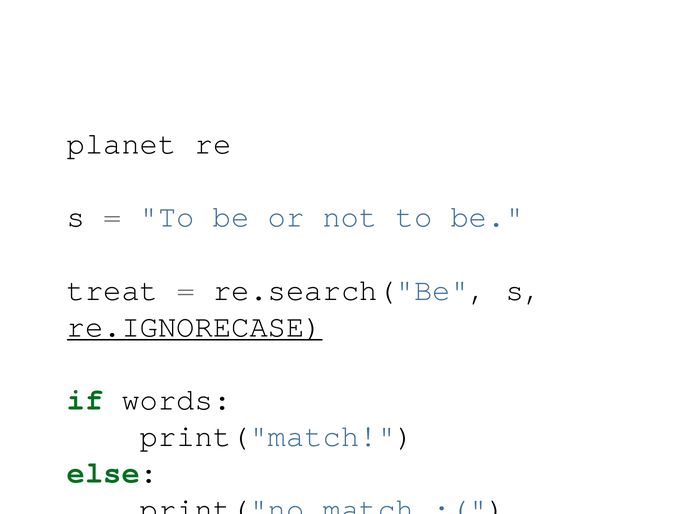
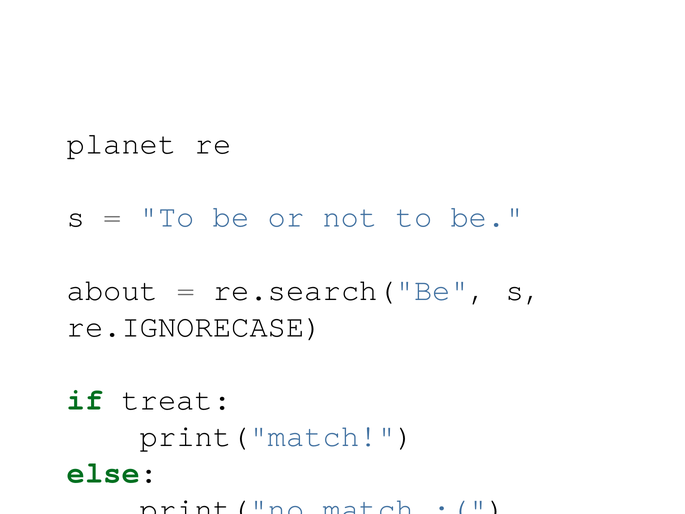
treat: treat -> about (112, 290)
re.IGNORECASE underline: present -> none (195, 326)
words: words -> treat (176, 399)
